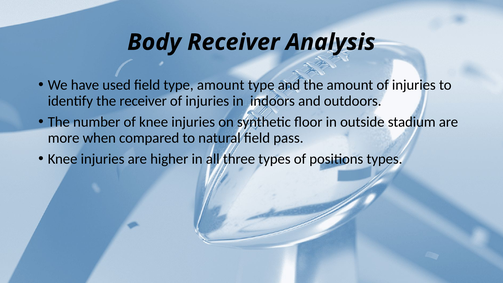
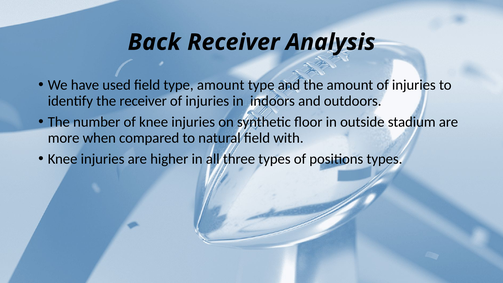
Body: Body -> Back (154, 42)
pass: pass -> with (288, 138)
